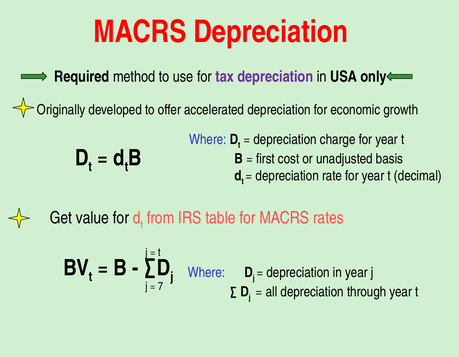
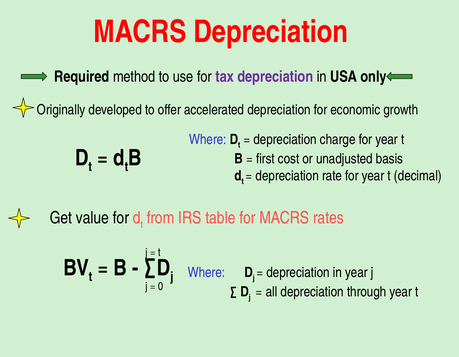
7: 7 -> 0 (161, 286)
